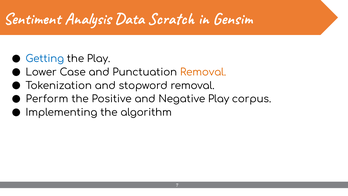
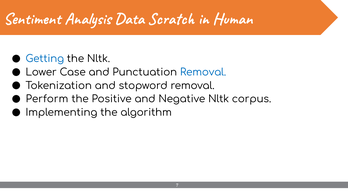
Gensim: Gensim -> Human (233, 19)
the Play: Play -> Nltk (99, 59)
Removal colour: orange -> blue (203, 72)
Negative Play: Play -> Nltk (219, 99)
